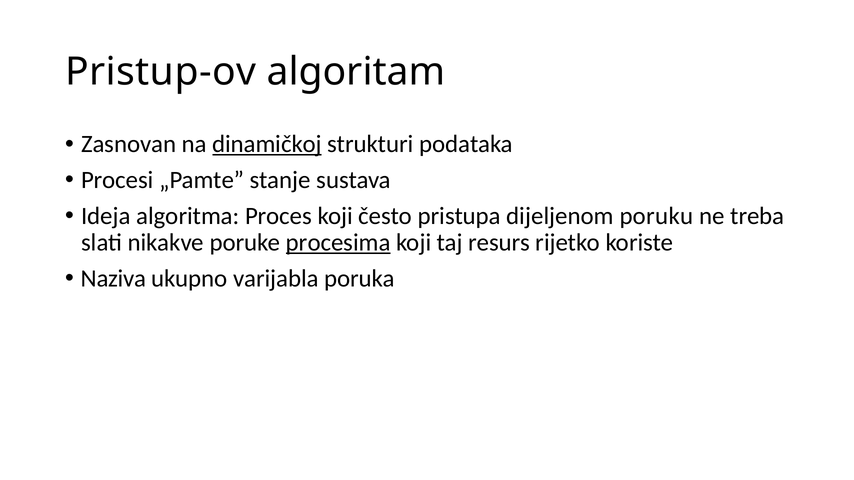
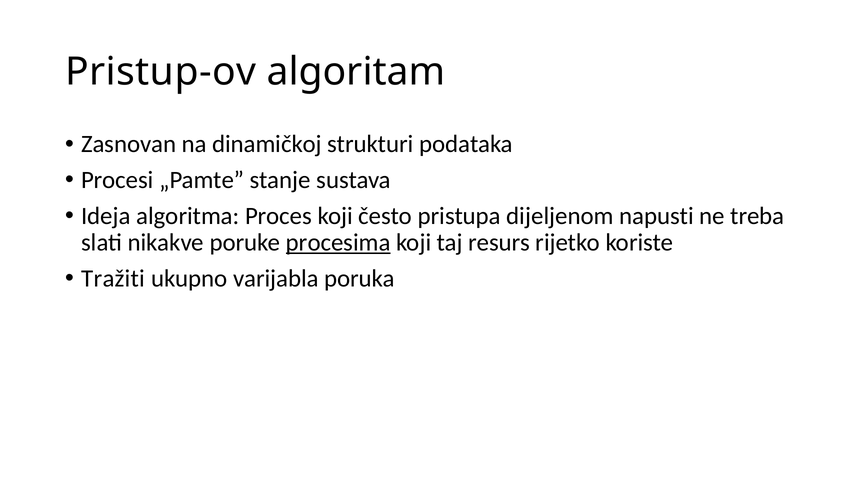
dinamičkoj underline: present -> none (267, 144)
poruku: poruku -> napusti (657, 216)
Naziva: Naziva -> Tražiti (113, 279)
